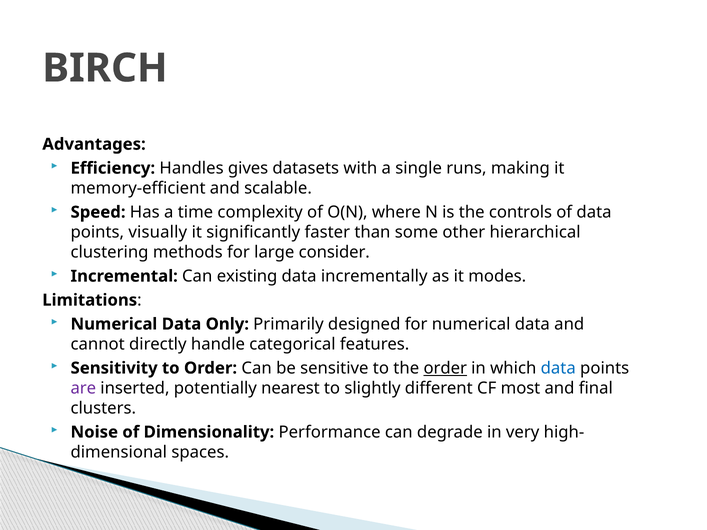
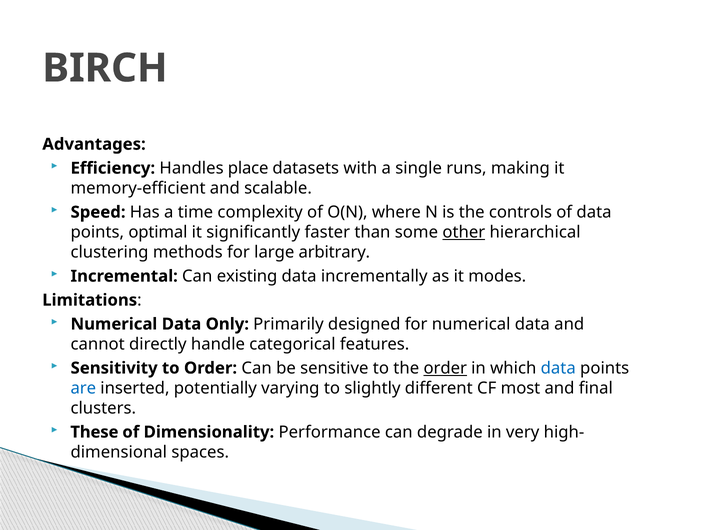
gives: gives -> place (248, 168)
visually: visually -> optimal (158, 232)
other underline: none -> present (464, 232)
consider: consider -> arbitrary (334, 252)
are colour: purple -> blue (83, 388)
nearest: nearest -> varying (290, 388)
Noise: Noise -> These (94, 432)
